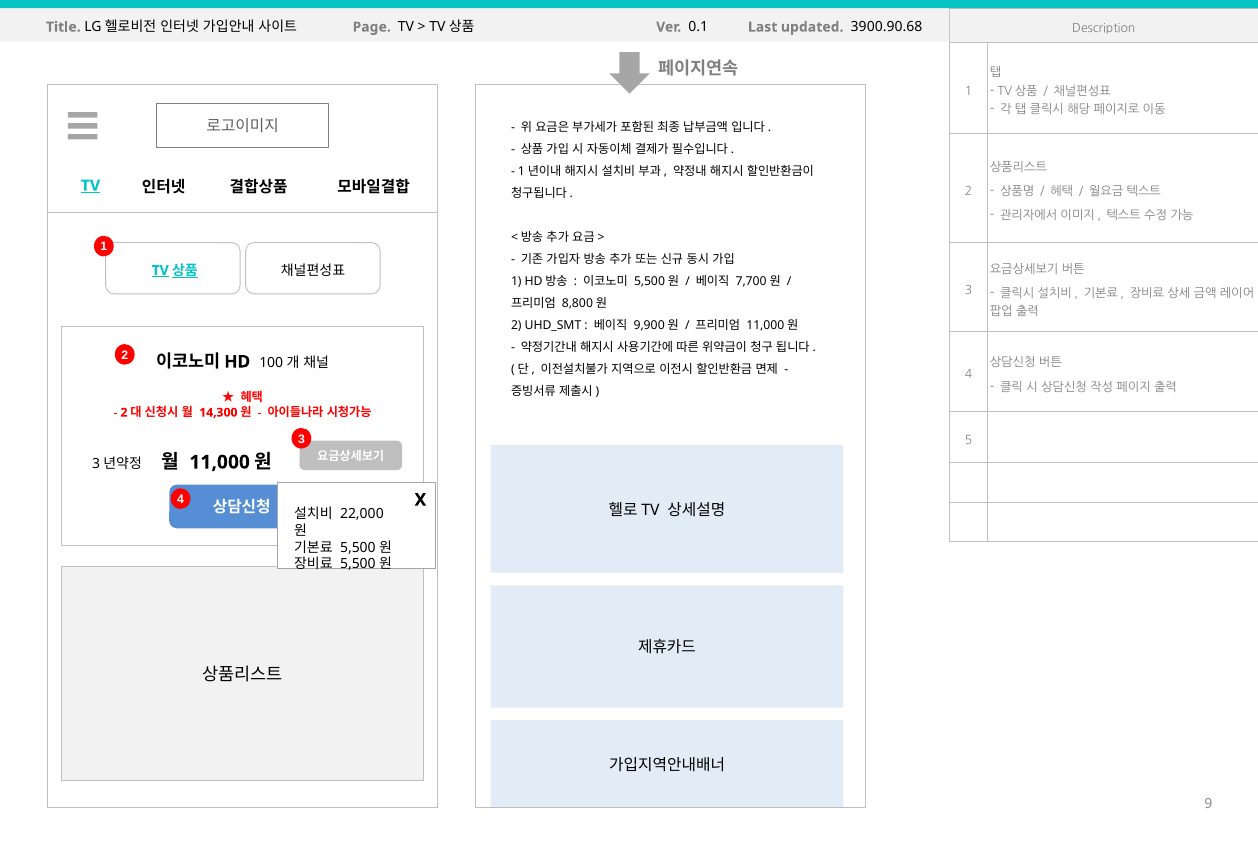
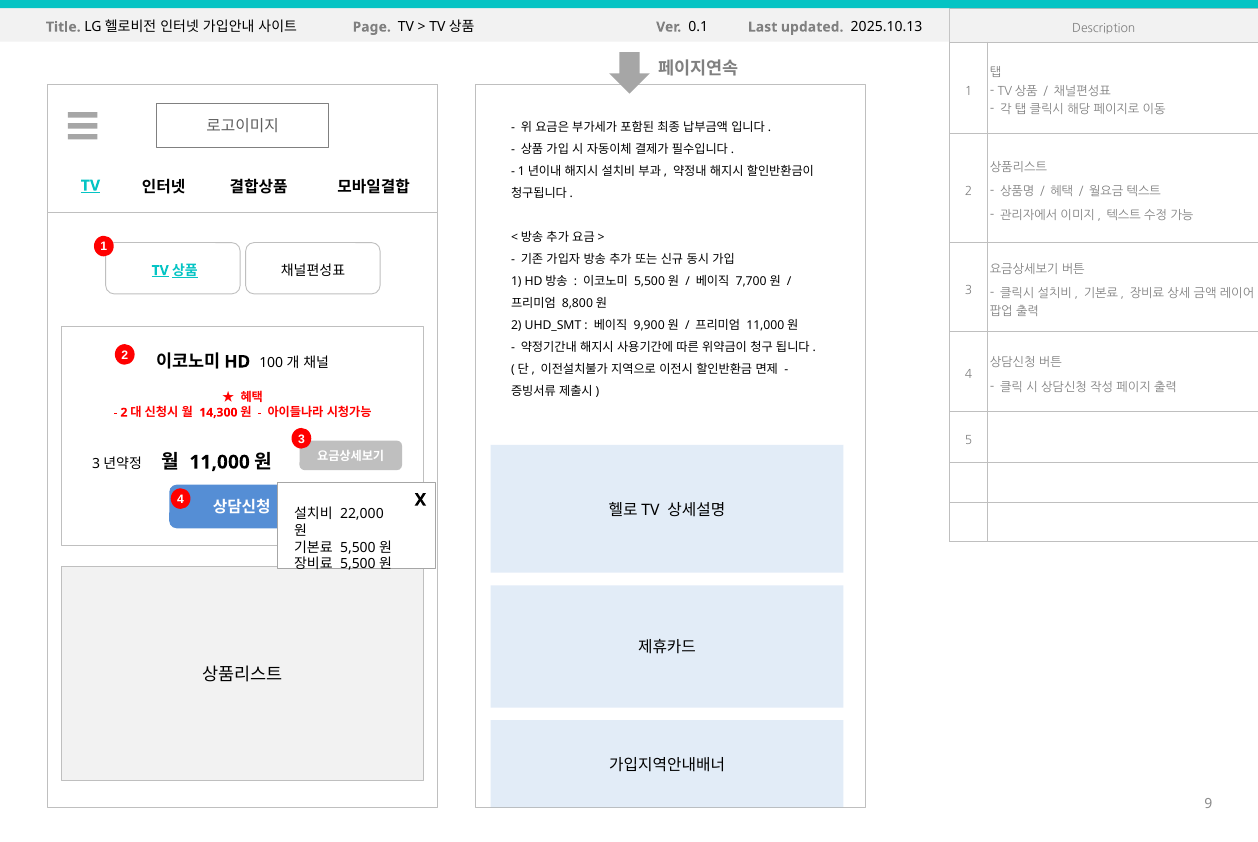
3900.90.68: 3900.90.68 -> 2025.10.13 (887, 27)
